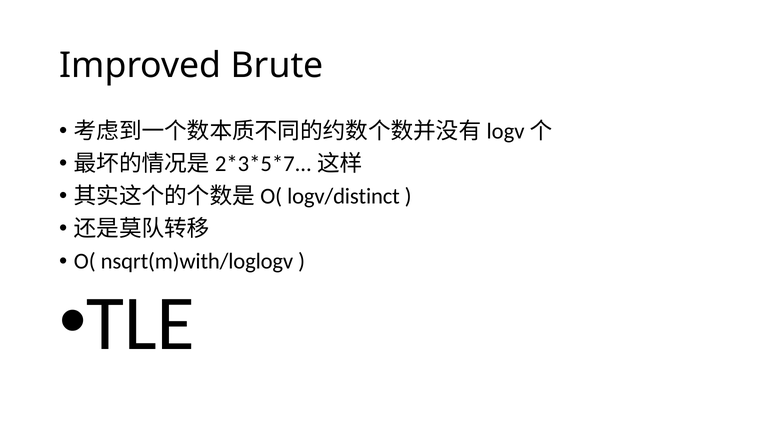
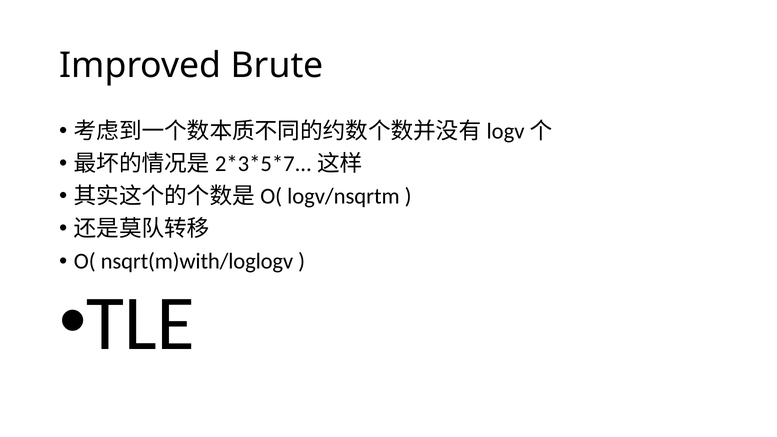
logv/distinct: logv/distinct -> logv/nsqrtm (343, 196)
